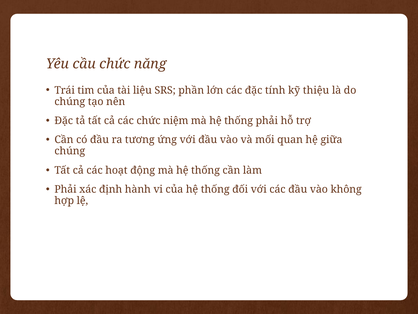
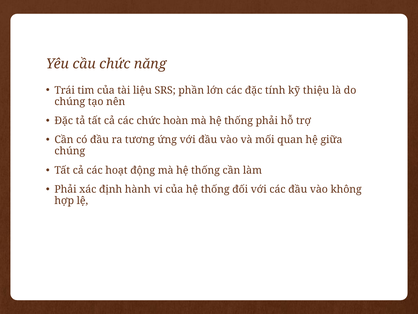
niệm: niệm -> hoàn (176, 121)
